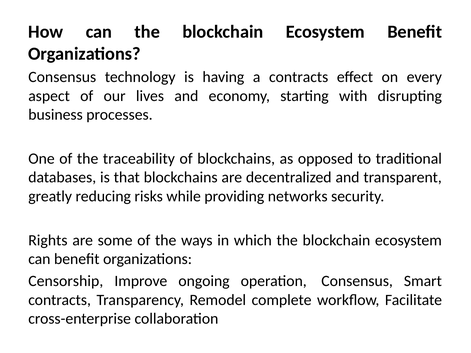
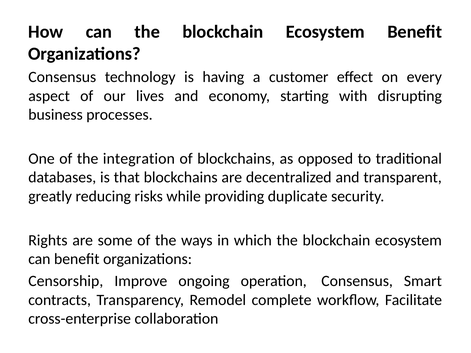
a contracts: contracts -> customer (299, 77)
traceability: traceability -> integration (139, 159)
networks: networks -> duplicate (298, 196)
